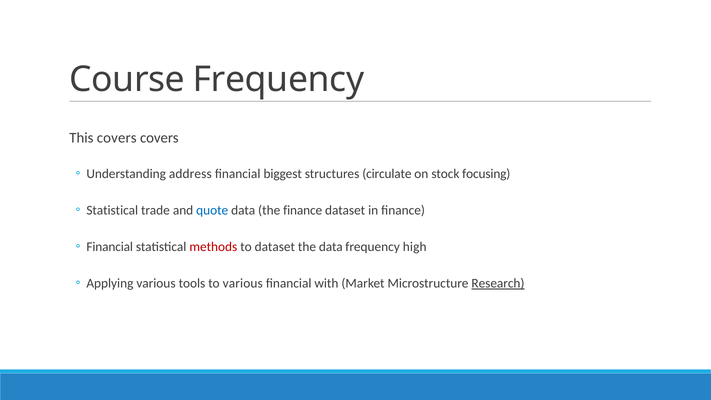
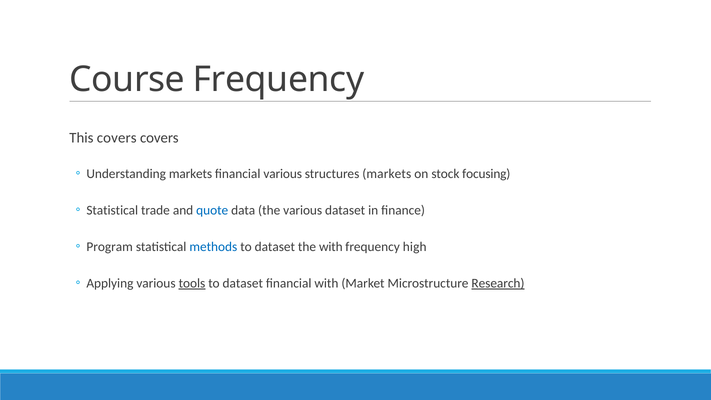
Understanding address: address -> markets (191, 174)
financial biggest: biggest -> various (283, 174)
structures circulate: circulate -> markets (387, 174)
the finance: finance -> various (303, 210)
Financial: Financial -> Program (110, 247)
methods colour: red -> blue (213, 247)
the data: data -> with (331, 247)
tools underline: none -> present (192, 283)
various: various -> dataset (243, 283)
